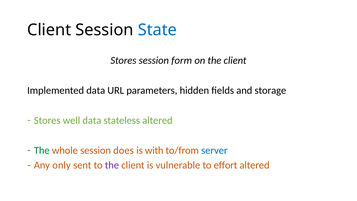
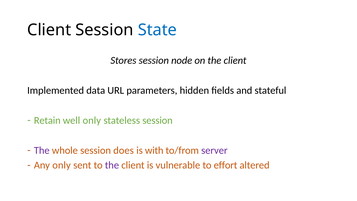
form: form -> node (182, 60)
storage: storage -> stateful (270, 90)
Stores: Stores -> Retain (47, 120)
well data: data -> only (92, 120)
stateless altered: altered -> session (157, 120)
The colour: green -> purple (42, 150)
server colour: blue -> purple (214, 150)
